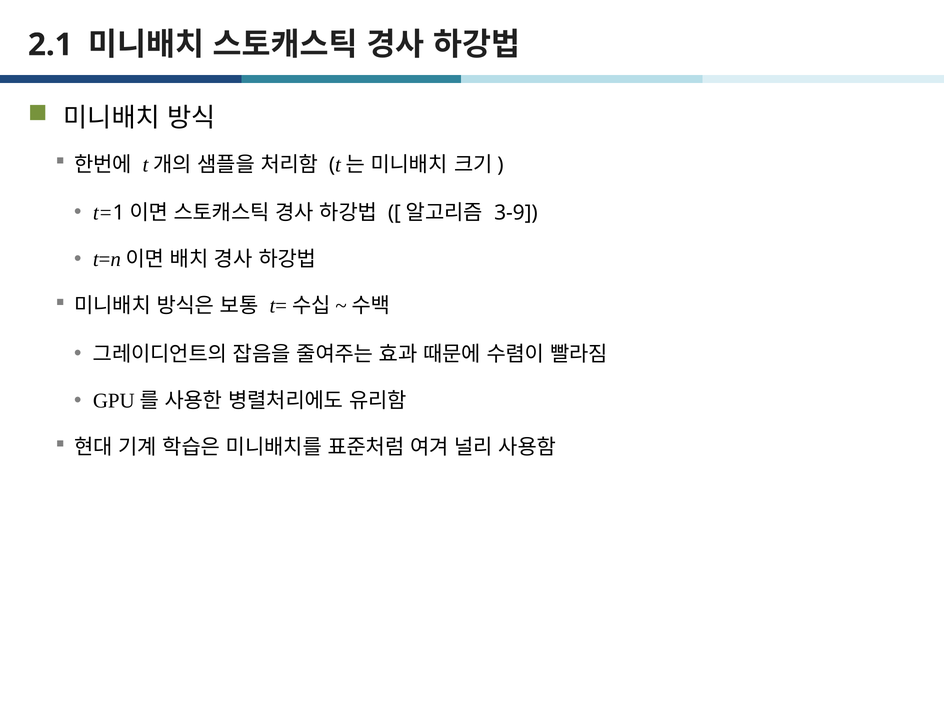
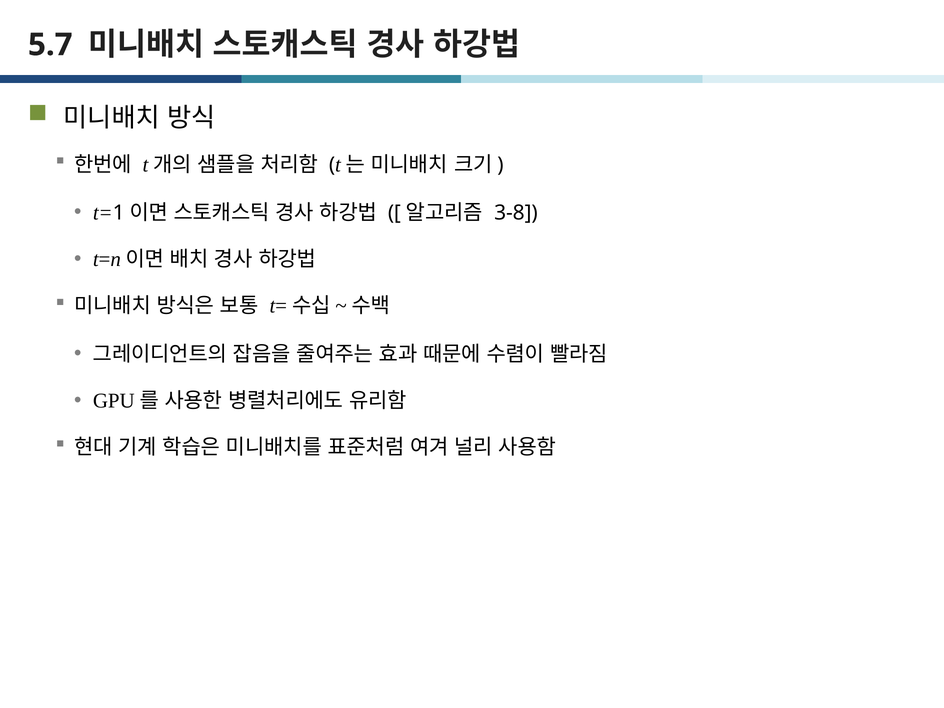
2.1: 2.1 -> 5.7 (50, 45)
3-9: 3-9 -> 3-8 (516, 213)
